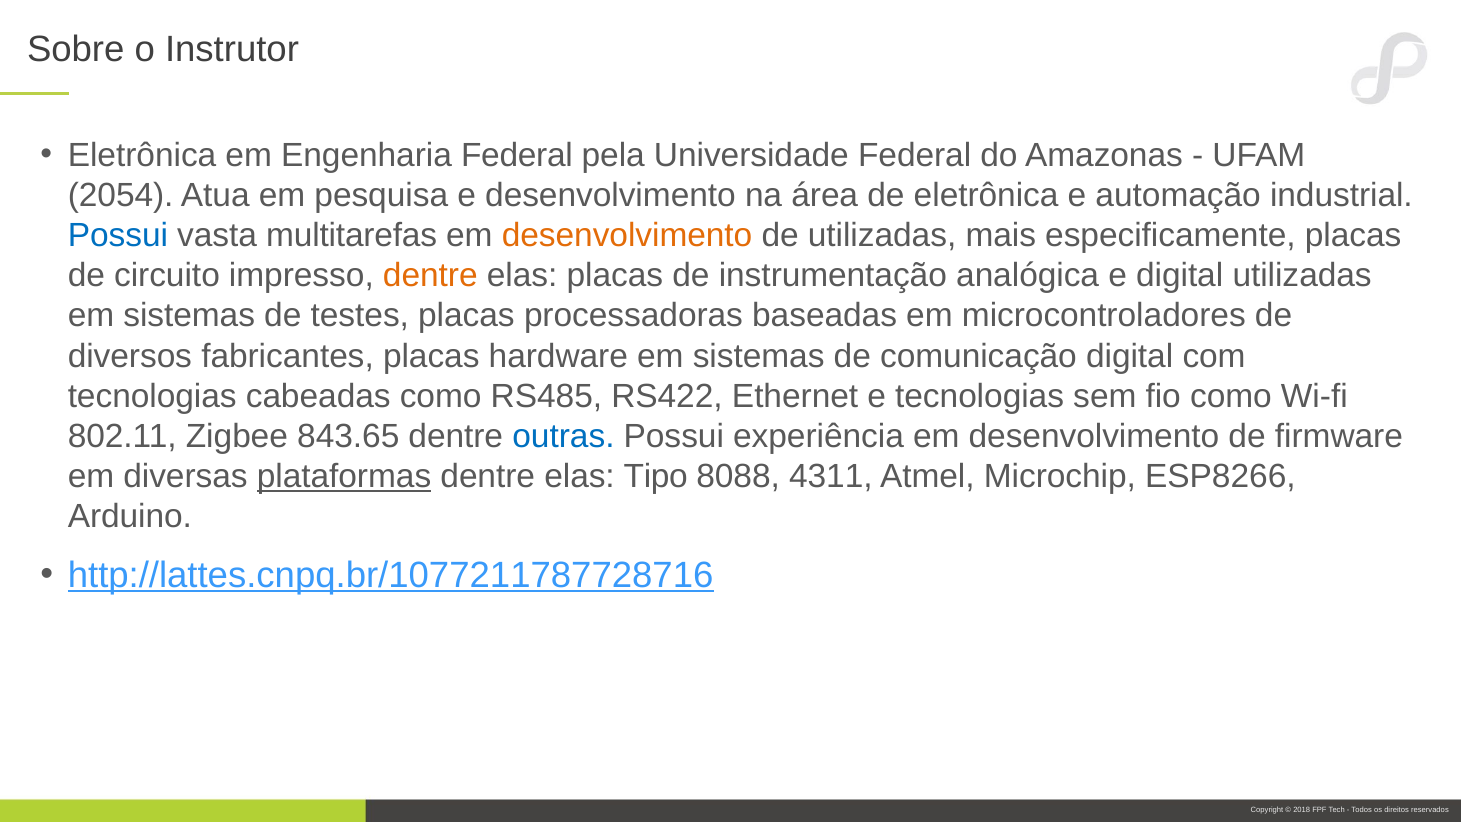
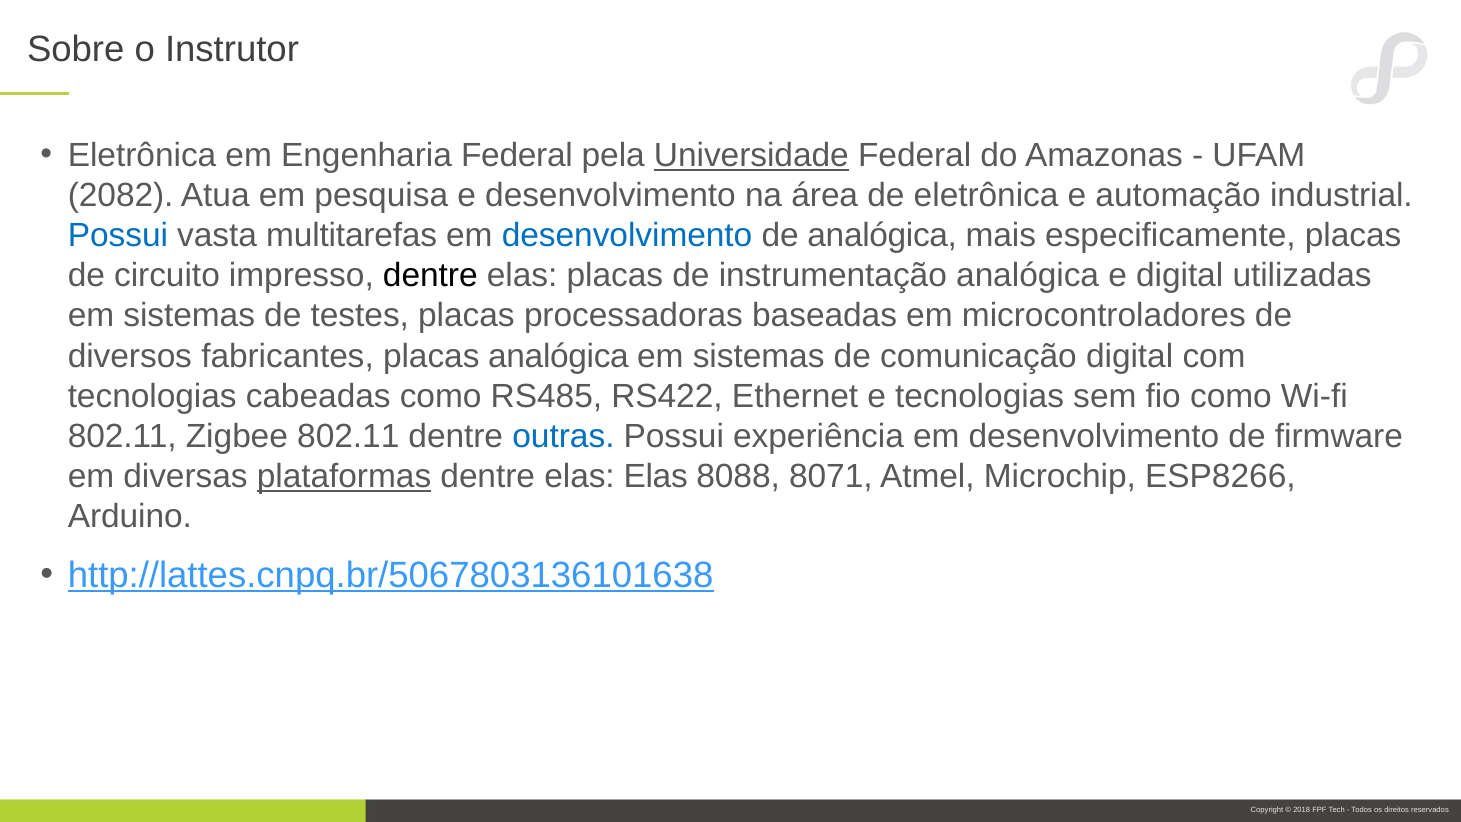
Universidade underline: none -> present (751, 155)
2054: 2054 -> 2082 (121, 195)
desenvolvimento colour: orange -> blue (627, 236)
de utilizadas: utilizadas -> analógica (882, 236)
dentre colour: orange -> black (430, 276)
placas hardware: hardware -> analógica (558, 356)
Zigbee 843.65: 843.65 -> 802.11 (348, 436)
elas Tipo: Tipo -> Elas (656, 477)
4311: 4311 -> 8071 (831, 477)
http://lattes.cnpq.br/1077211787728716: http://lattes.cnpq.br/1077211787728716 -> http://lattes.cnpq.br/5067803136101638 (391, 575)
